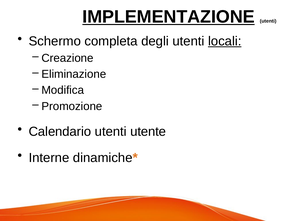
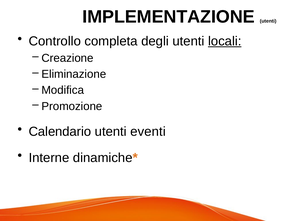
IMPLEMENTAZIONE underline: present -> none (169, 17)
Schermo: Schermo -> Controllo (55, 41)
utente: utente -> eventi (148, 131)
